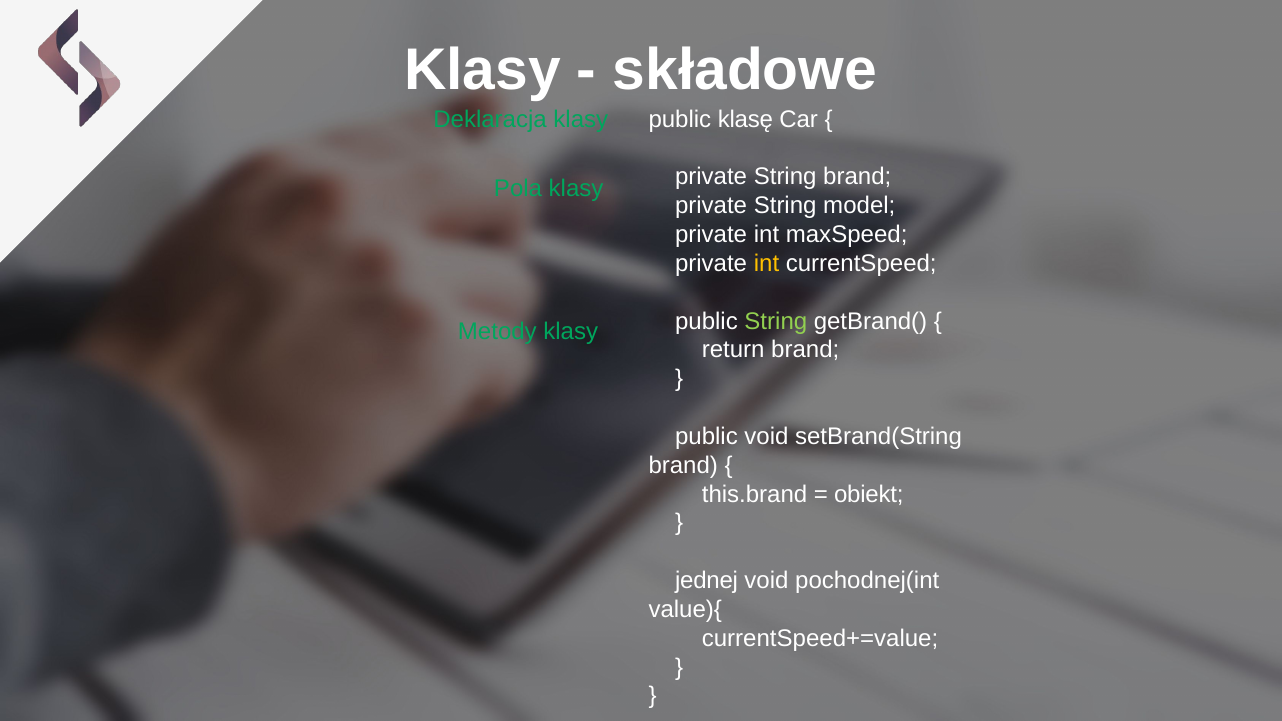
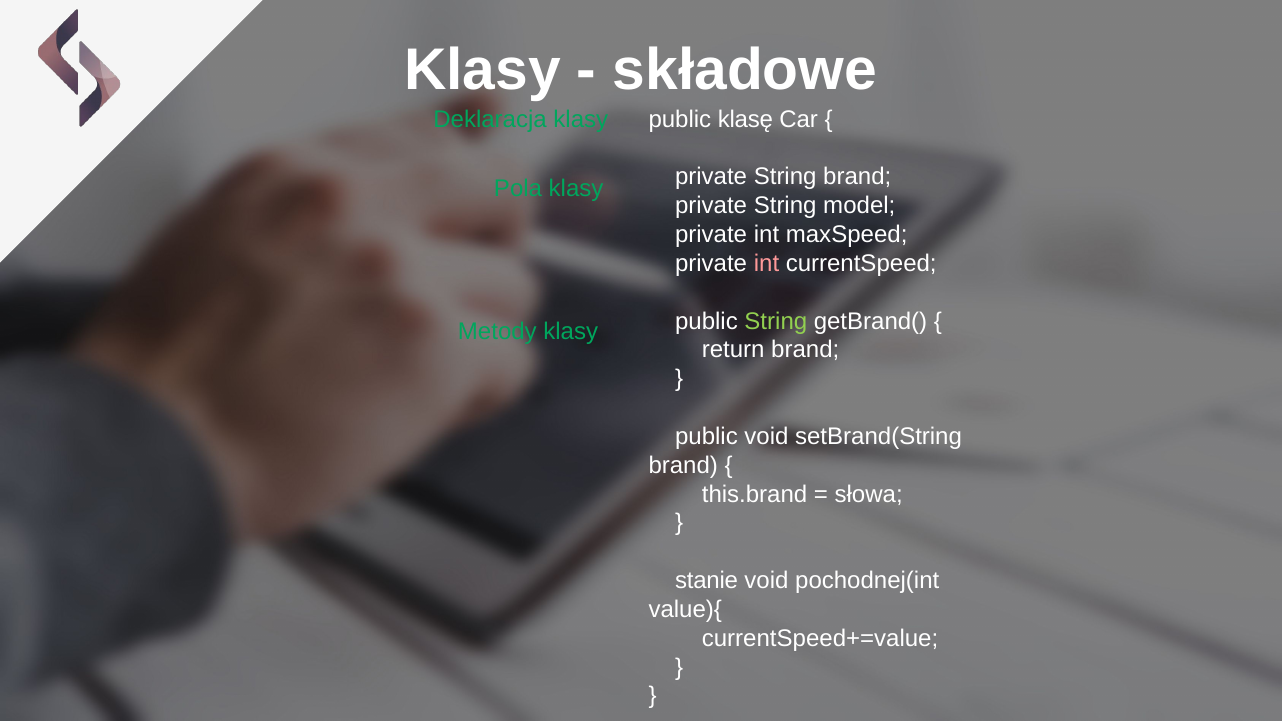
int colour: yellow -> pink (766, 263)
obiekt: obiekt -> słowa (869, 494)
jednej: jednej -> stanie (707, 581)
